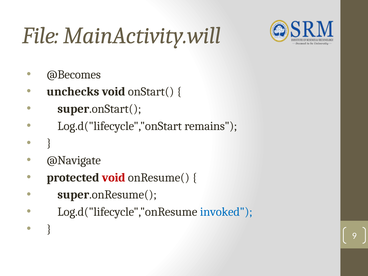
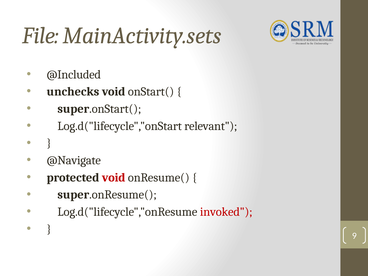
MainActivity.will: MainActivity.will -> MainActivity.sets (142, 36)
@Becomes: @Becomes -> @Included (74, 74)
remains: remains -> relevant (211, 126)
invoked colour: blue -> red (226, 212)
